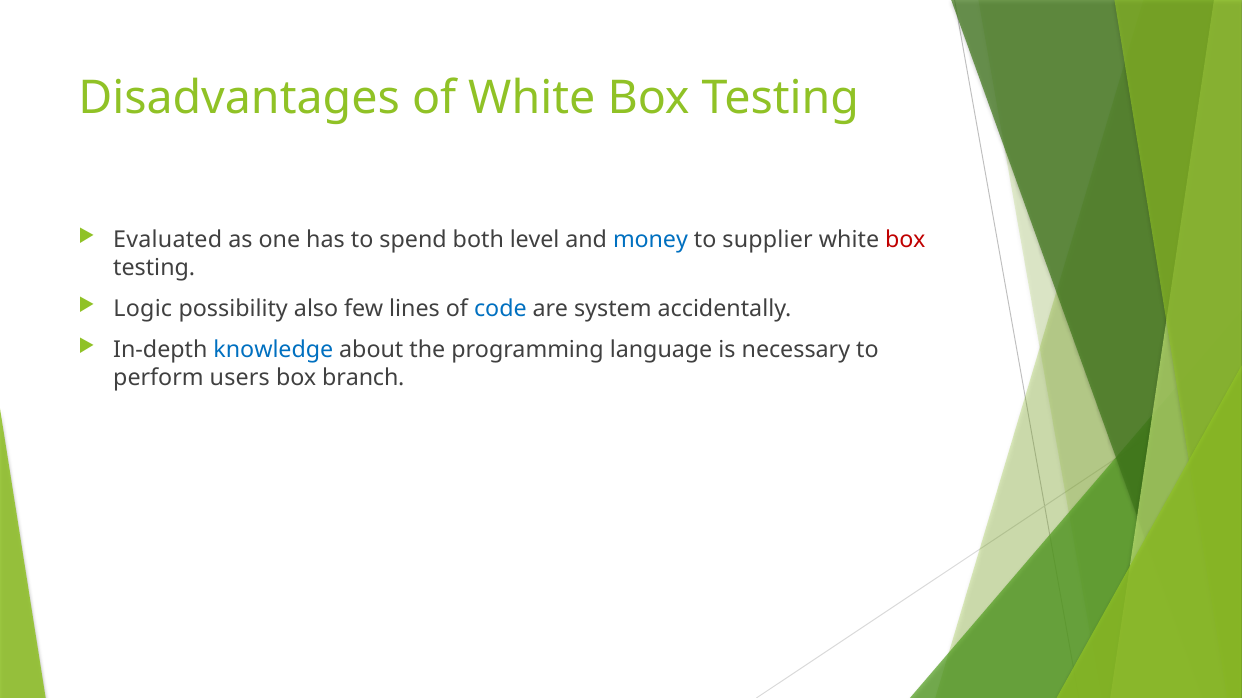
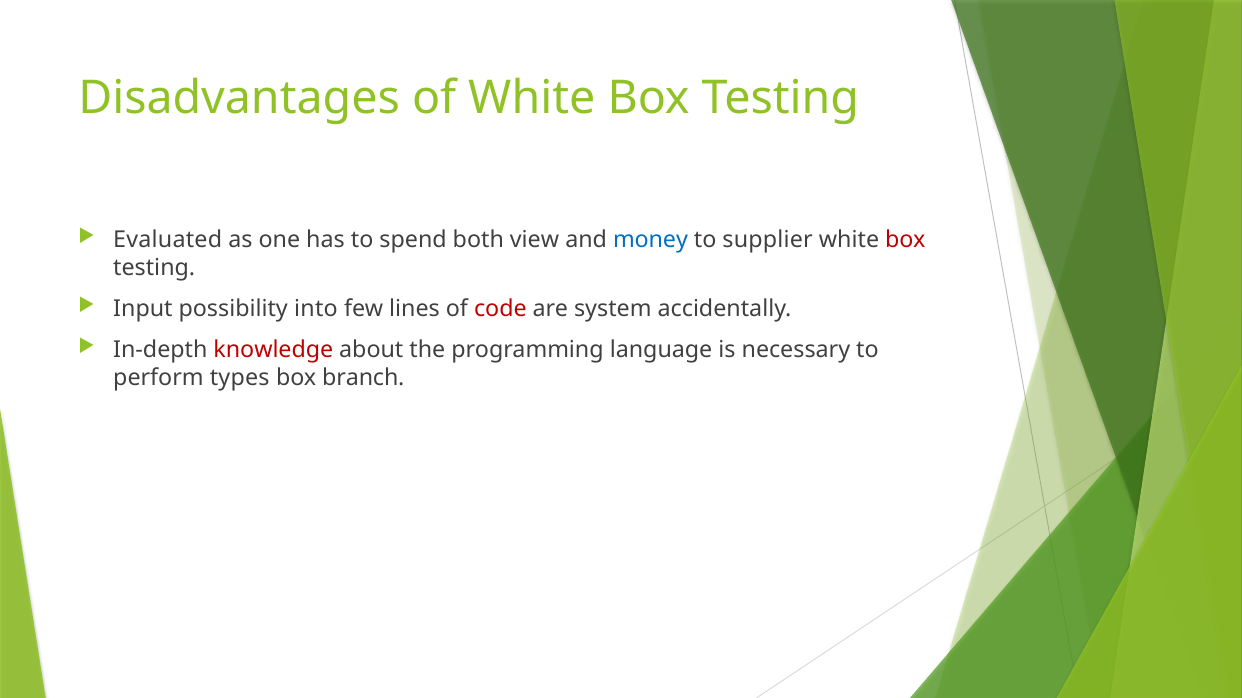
level: level -> view (535, 240)
Logic: Logic -> Input (143, 309)
also: also -> into (316, 309)
code colour: blue -> red (500, 309)
knowledge colour: blue -> red (273, 350)
users: users -> types (240, 378)
